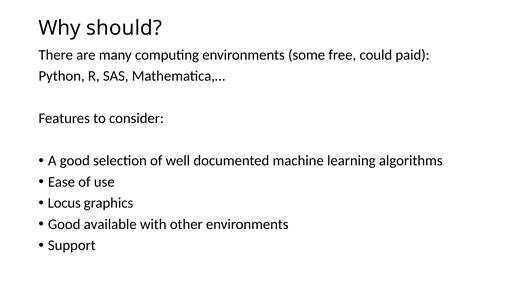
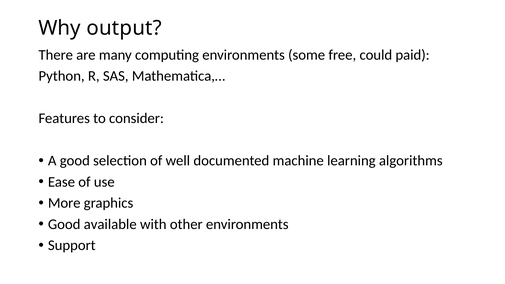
should: should -> output (124, 28)
Locus: Locus -> More (64, 203)
